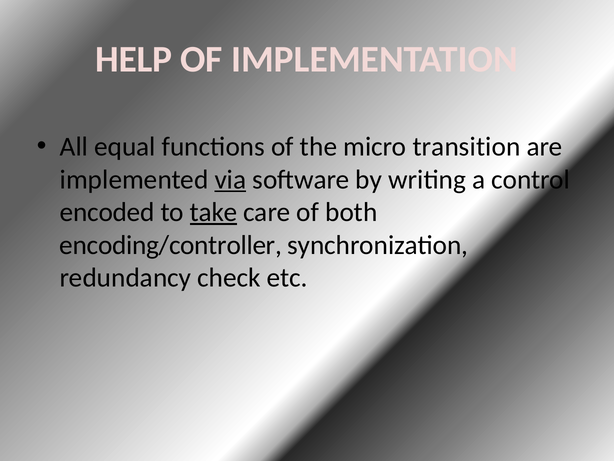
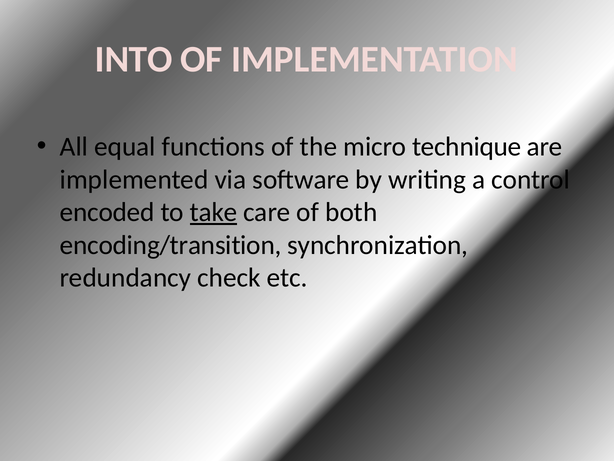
HELP: HELP -> INTO (134, 59)
transition: transition -> technique (467, 147)
via underline: present -> none (230, 179)
encoding/controller: encoding/controller -> encoding/transition (171, 245)
